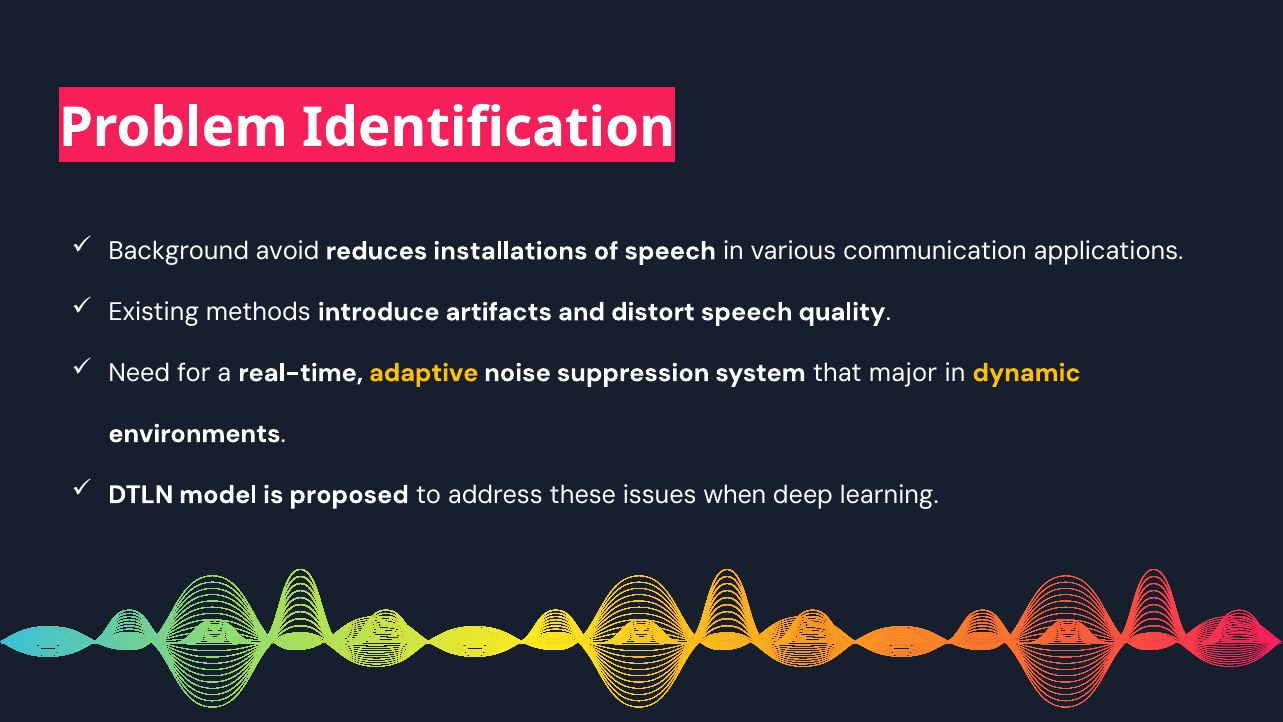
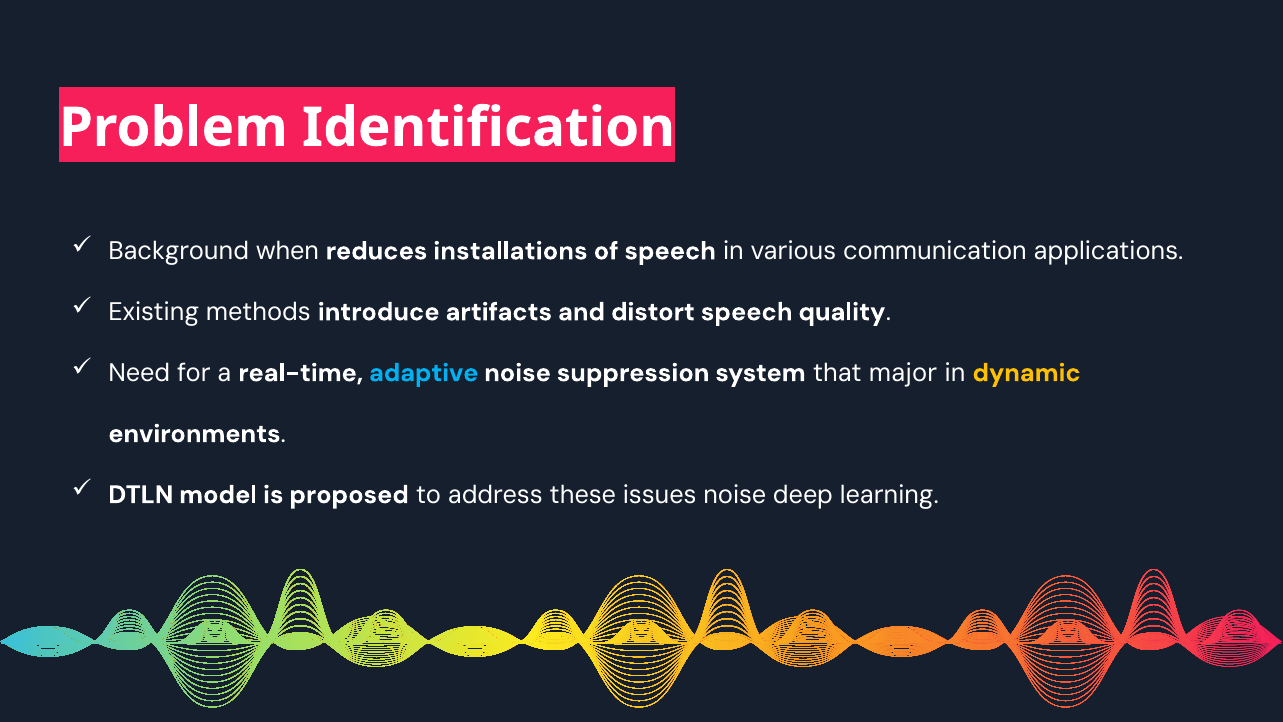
avoid: avoid -> when (287, 251)
adaptive colour: yellow -> light blue (424, 373)
issues when: when -> noise (735, 494)
